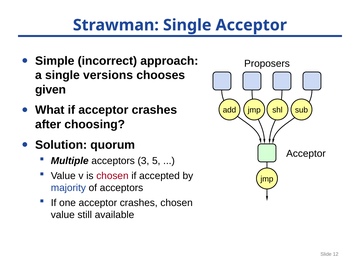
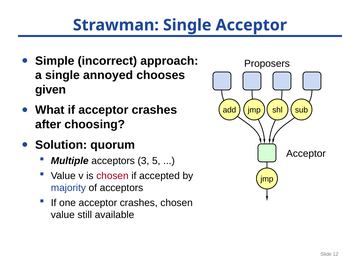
versions: versions -> annoyed (108, 75)
